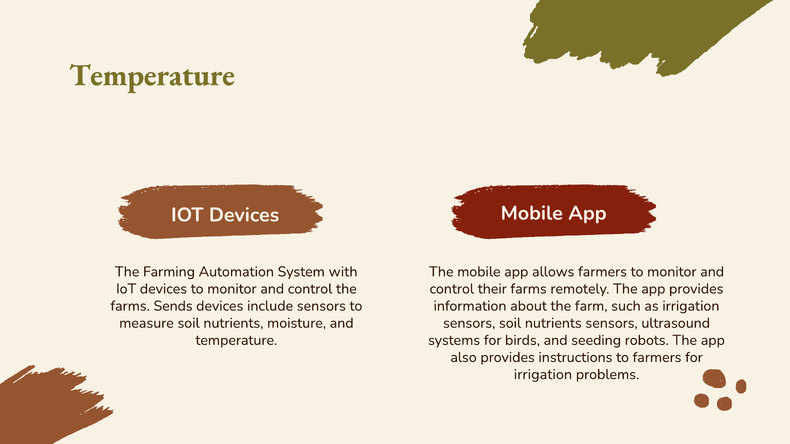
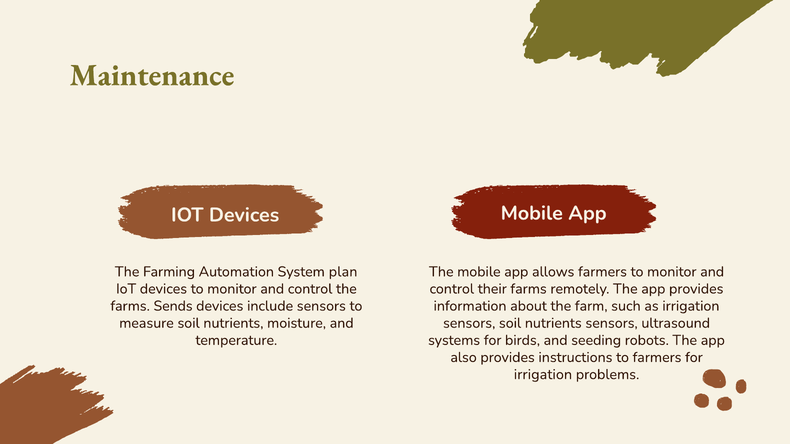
Temperature: Temperature -> Maintenance (152, 75)
with: with -> plan (343, 272)
